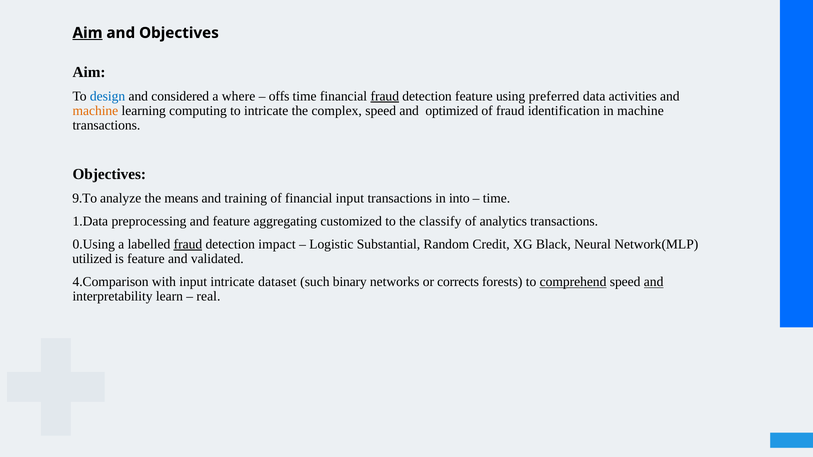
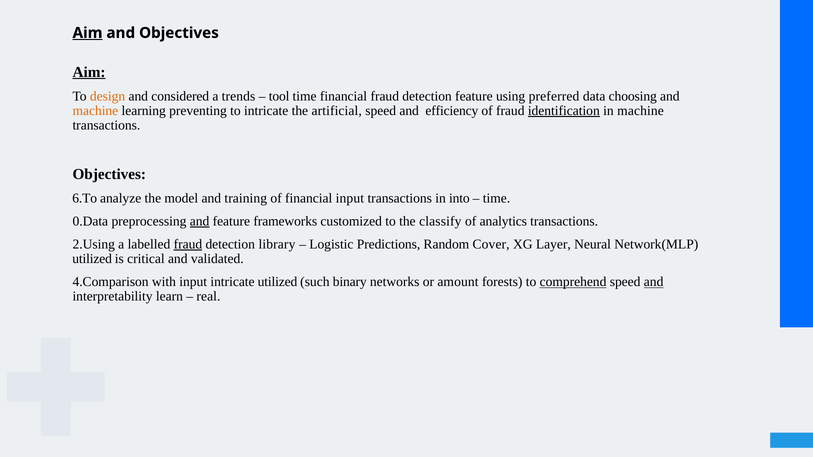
Aim underline: none -> present (89, 72)
design colour: blue -> orange (108, 96)
where: where -> trends (239, 96)
offs: offs -> tool (279, 96)
fraud underline: present -> none (385, 96)
activities: activities -> choosing (633, 96)
computing: computing -> preventing (198, 111)
complex: complex -> artificial (337, 111)
optimized: optimized -> efficiency (452, 111)
identification underline: none -> present (564, 111)
9.To: 9.To -> 6.To (85, 198)
means: means -> model (181, 198)
1.Data: 1.Data -> 0.Data (90, 221)
and underline: none -> present (200, 221)
aggregating: aggregating -> frameworks (285, 221)
0.Using: 0.Using -> 2.Using (94, 244)
impact: impact -> library (277, 244)
Substantial: Substantial -> Predictions (389, 244)
Credit: Credit -> Cover (491, 244)
Black: Black -> Layer (553, 244)
is feature: feature -> critical (146, 259)
intricate dataset: dataset -> utilized (277, 282)
corrects: corrects -> amount (458, 282)
